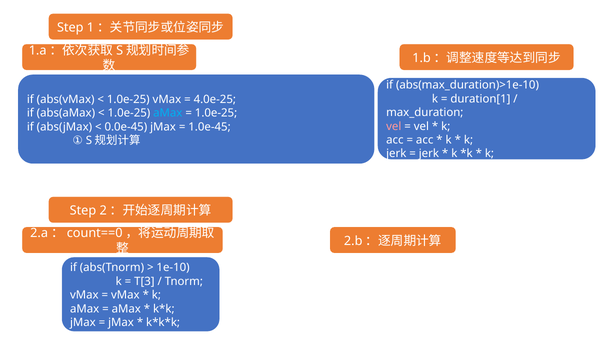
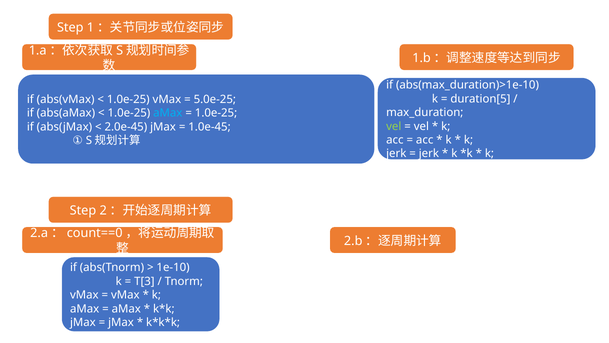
duration[1: duration[1 -> duration[5 (480, 99)
4.0e-25: 4.0e-25 -> 5.0e-25 (215, 99)
vel colour: pink -> light green (394, 126)
0.0e-45: 0.0e-45 -> 2.0e-45 (126, 127)
